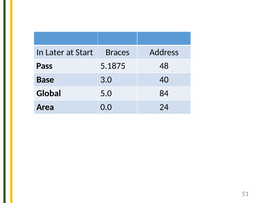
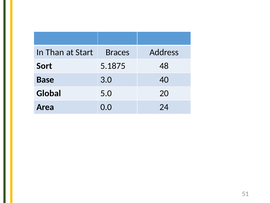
Later: Later -> Than (55, 52)
Pass: Pass -> Sort (44, 66)
84: 84 -> 20 (164, 93)
